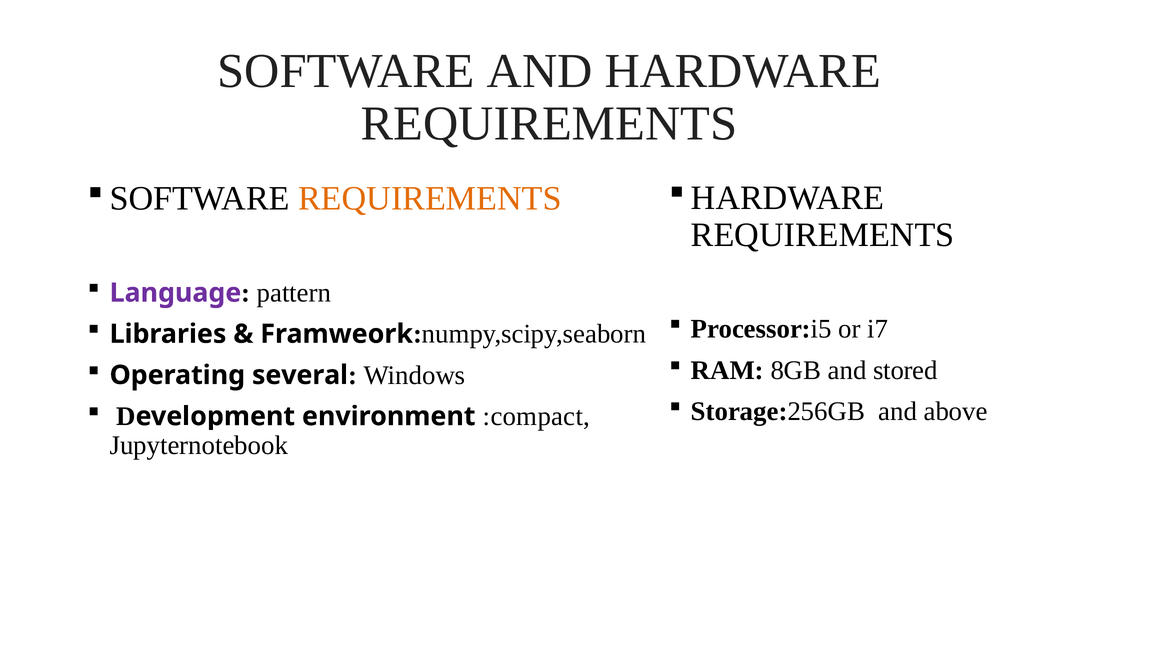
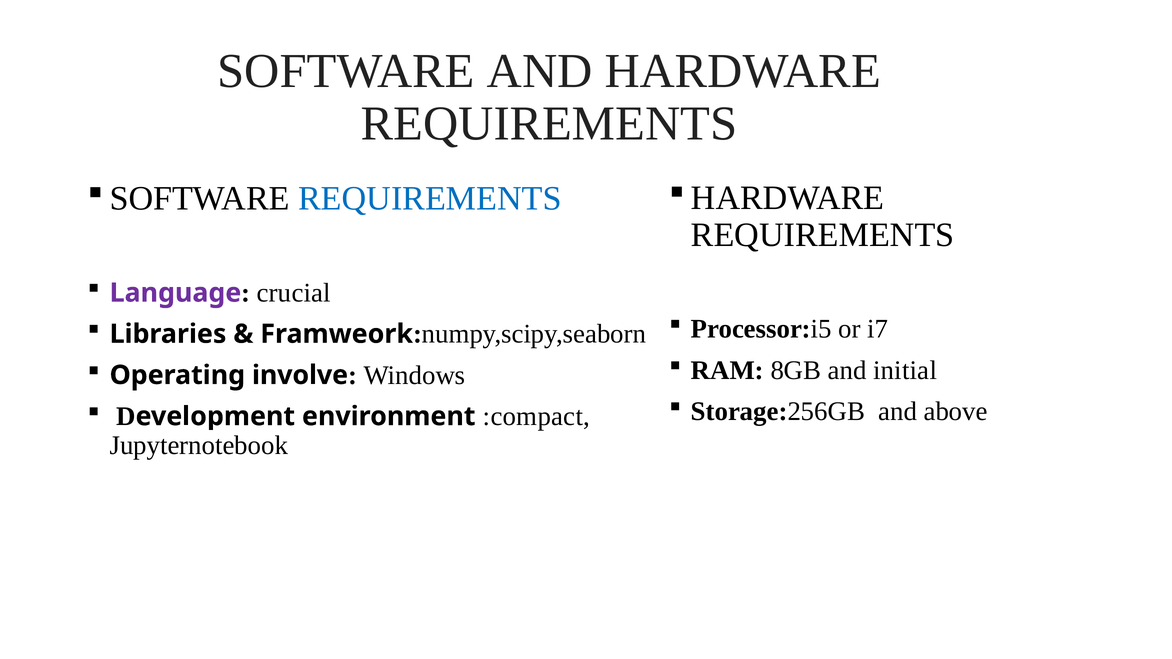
REQUIREMENTS colour: orange -> blue (430, 199)
pattern: pattern -> crucial (294, 293)
stored: stored -> initial (905, 370)
several: several -> involve (300, 375)
